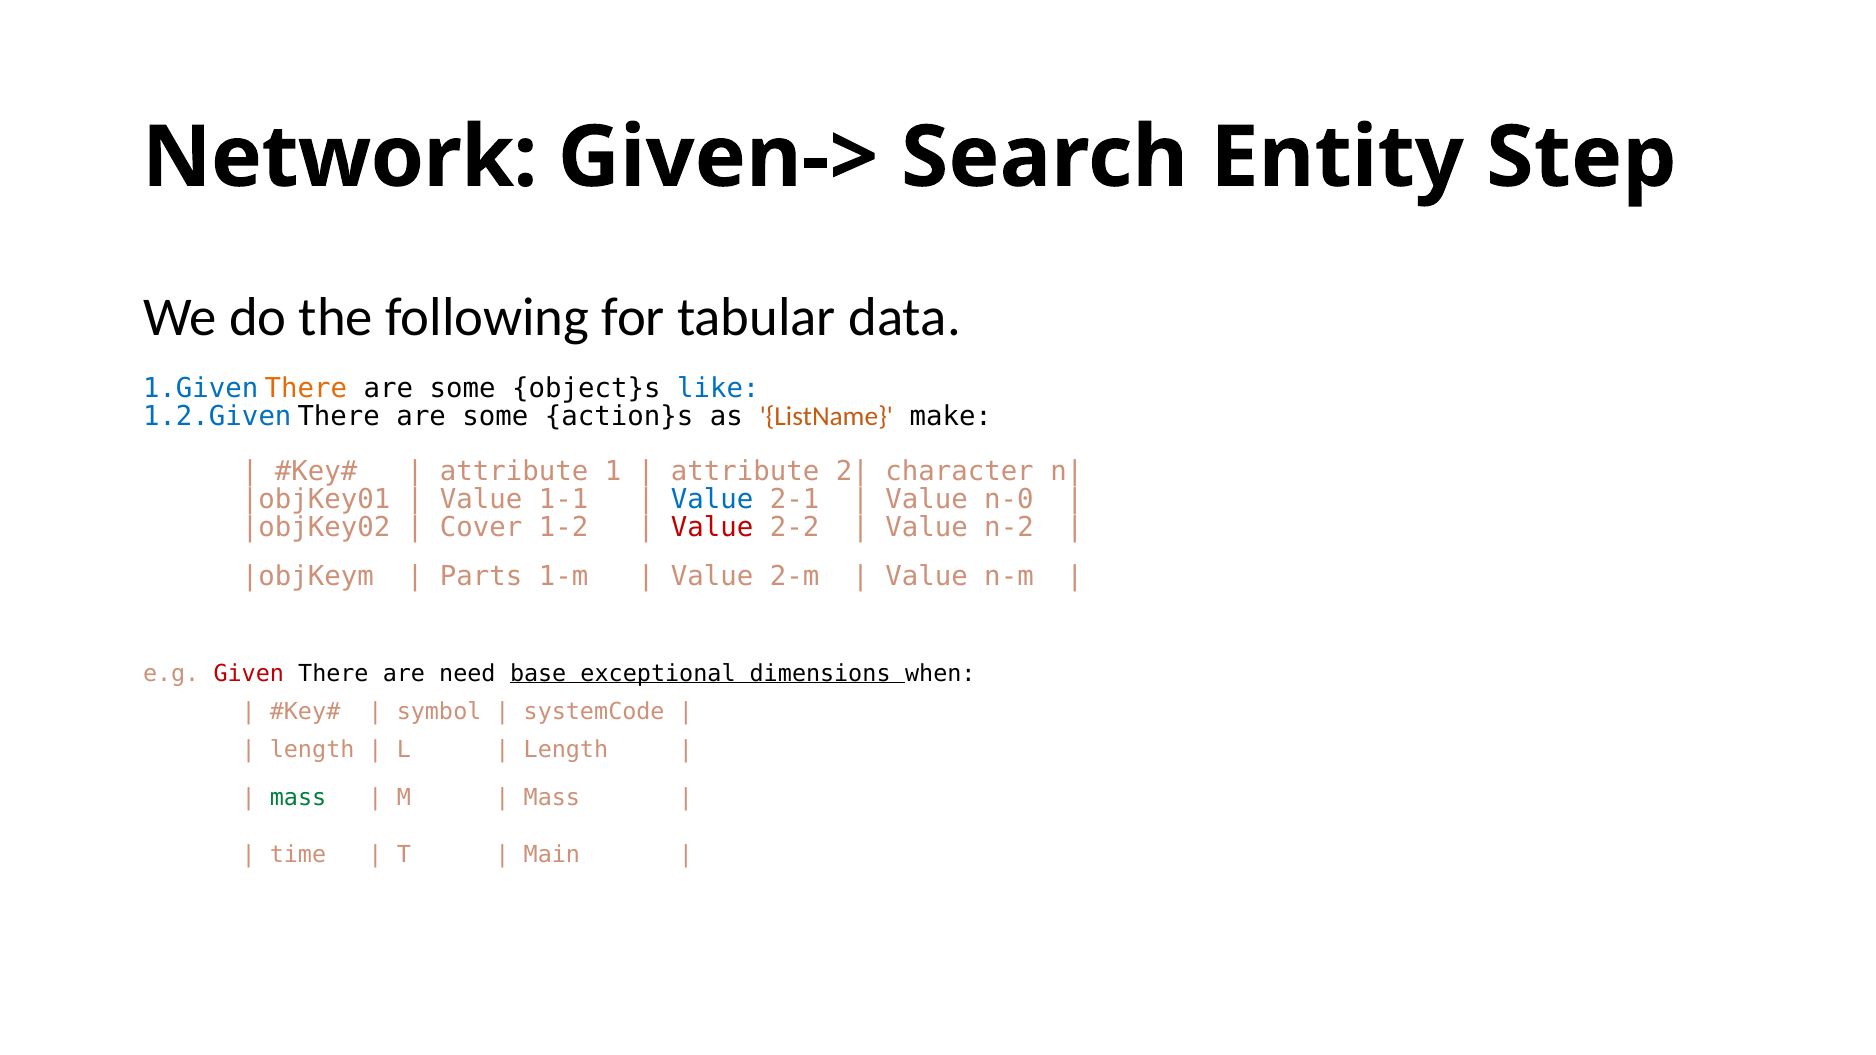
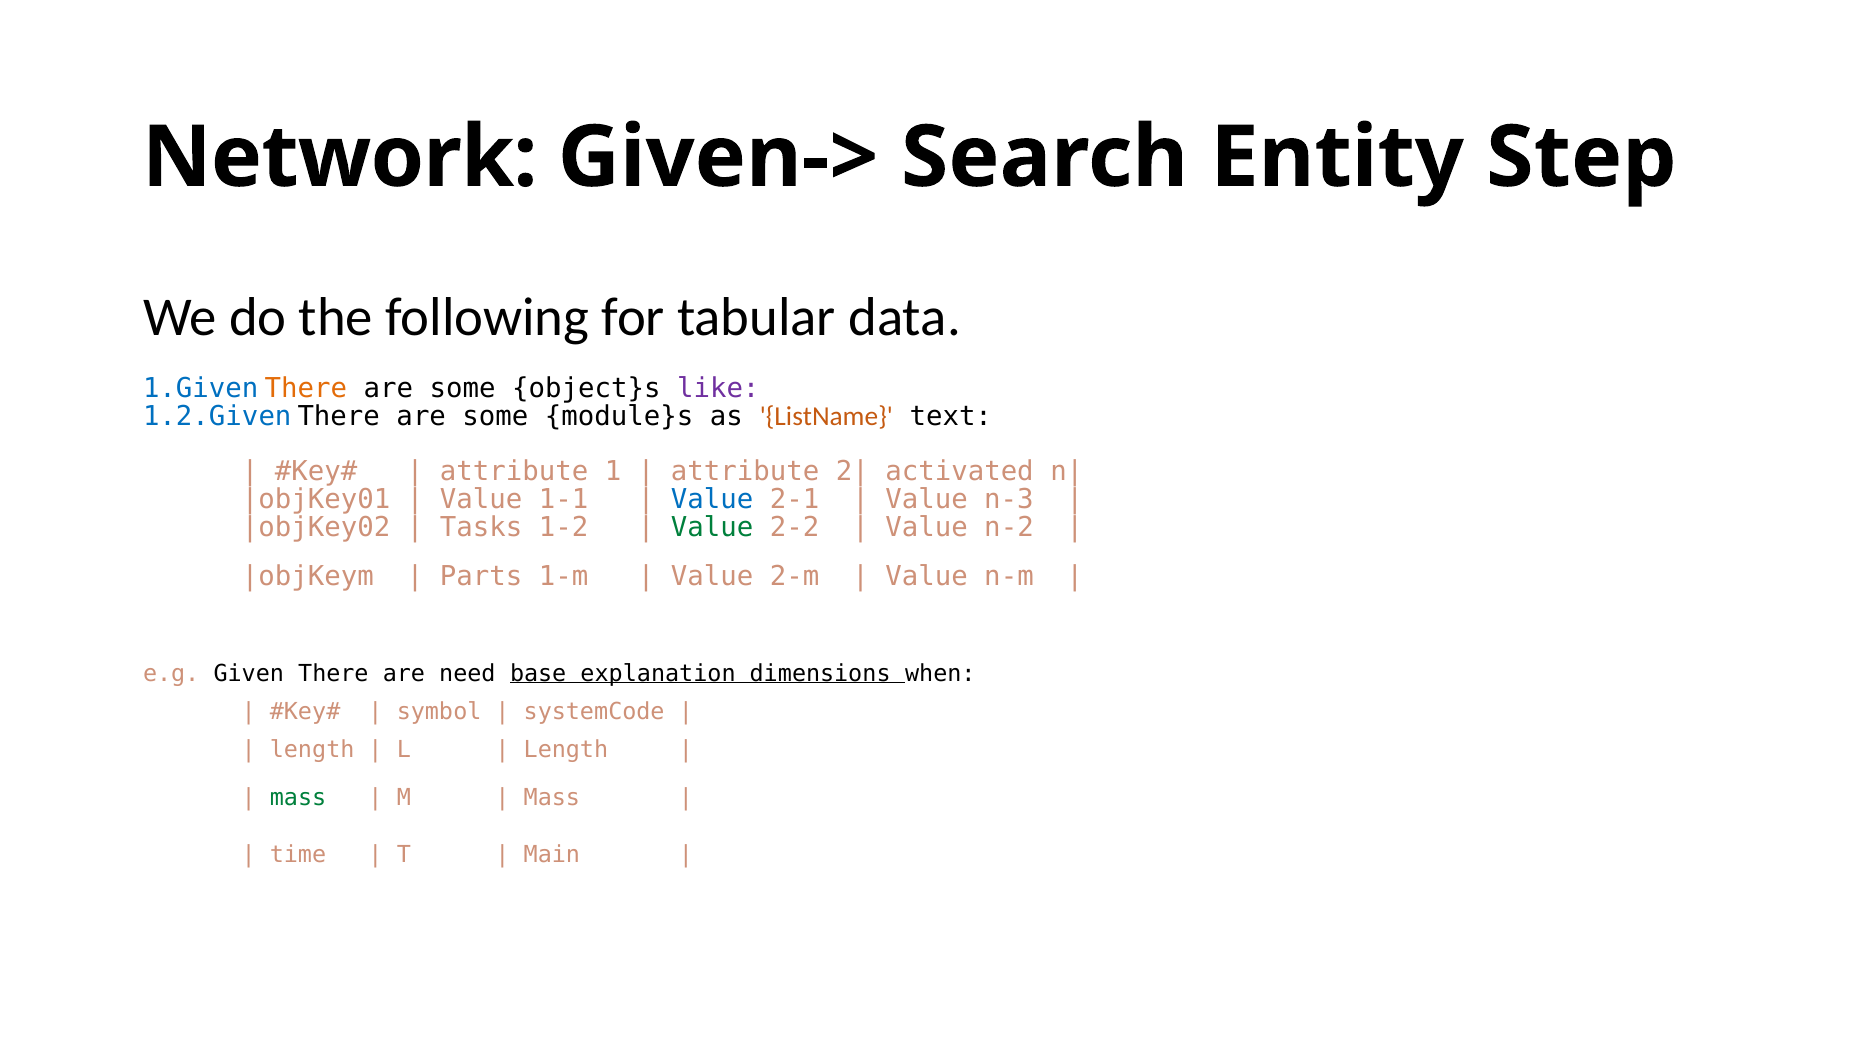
like colour: blue -> purple (718, 388)
action}s: action}s -> module}s (619, 416)
make: make -> text (951, 416)
character: character -> activated (960, 472)
n-0: n-0 -> n-3 (1009, 500)
Cover: Cover -> Tasks (481, 528)
Value colour: red -> green (712, 528)
Given colour: red -> black (249, 674)
exceptional: exceptional -> explanation (658, 674)
